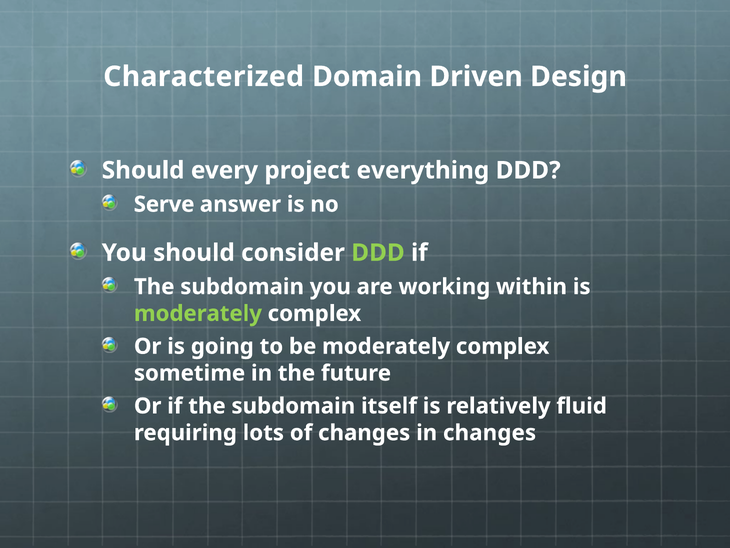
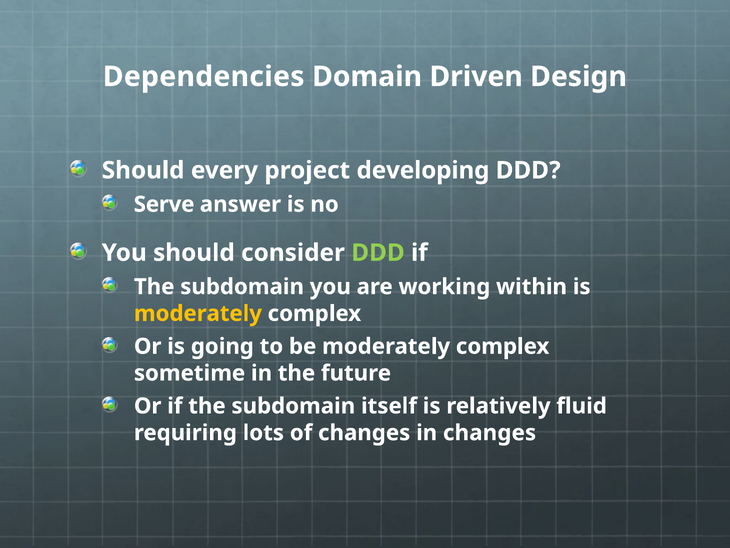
Characterized: Characterized -> Dependencies (204, 77)
everything: everything -> developing (423, 170)
moderately colour: light green -> yellow (198, 313)
